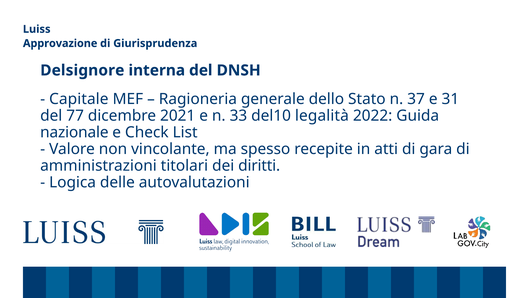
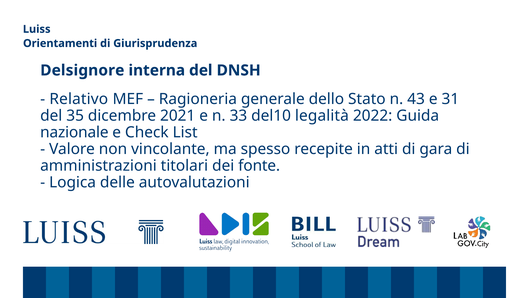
Approvazione: Approvazione -> Orientamenti (60, 43)
Capitale: Capitale -> Relativo (79, 99)
37: 37 -> 43 (416, 99)
77: 77 -> 35 (75, 115)
diritti: diritti -> fonte (259, 165)
